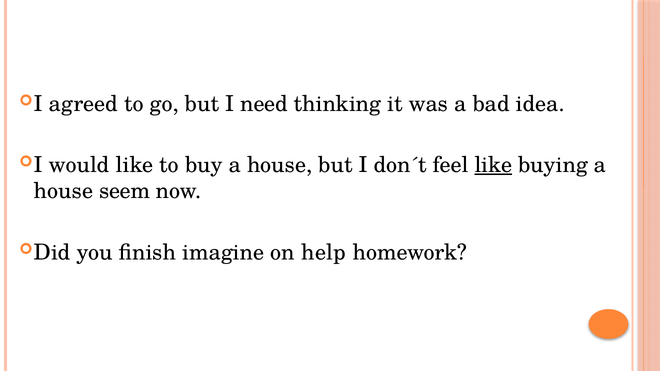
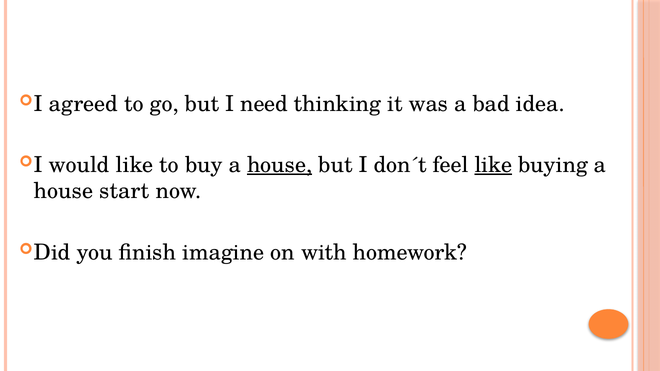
house underline: none -> present (280, 165)
seem: seem -> start (124, 191)
help: help -> with (324, 252)
